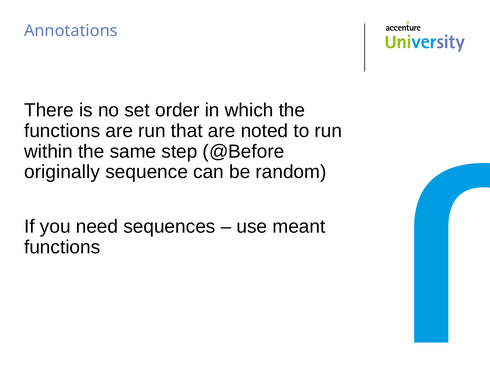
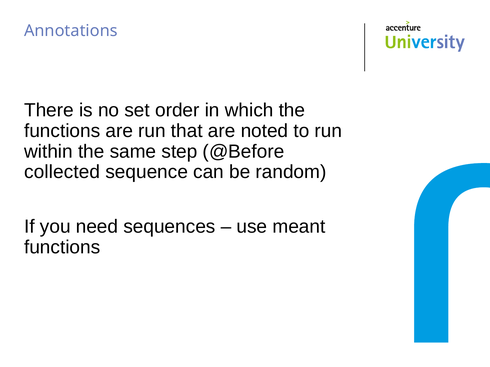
originally: originally -> collected (62, 172)
